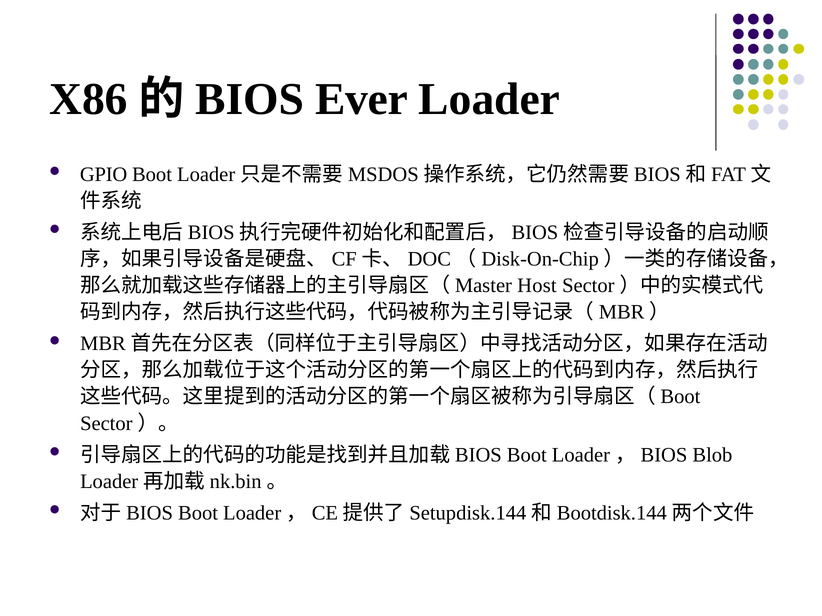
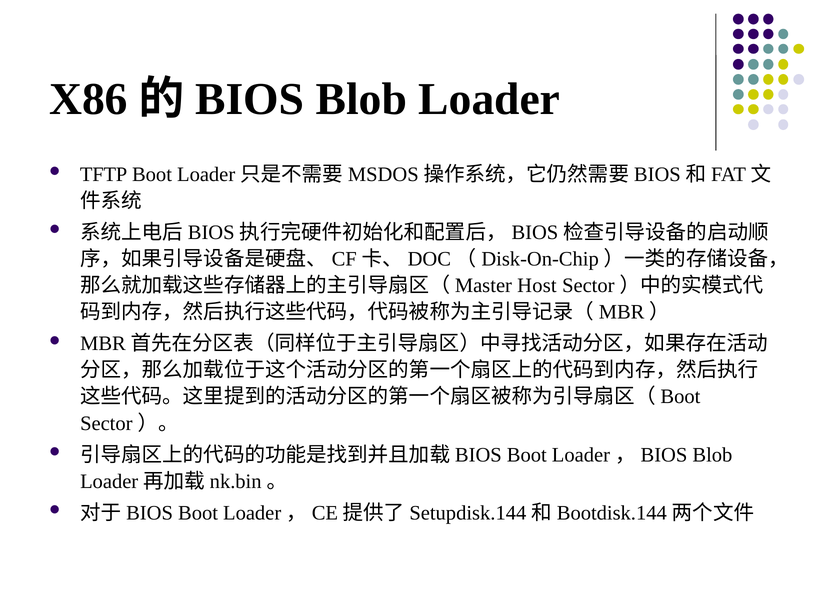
BIOS Ever: Ever -> Blob (361, 99)
GPIO: GPIO -> TFTP (104, 174)
